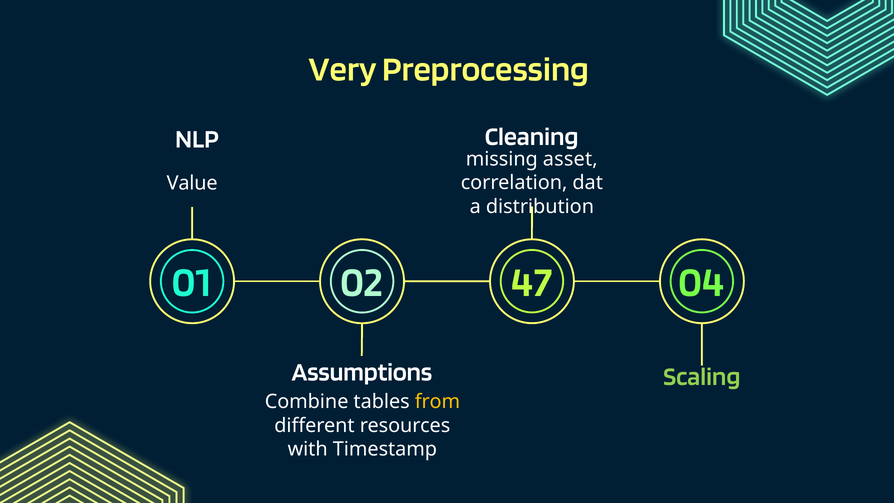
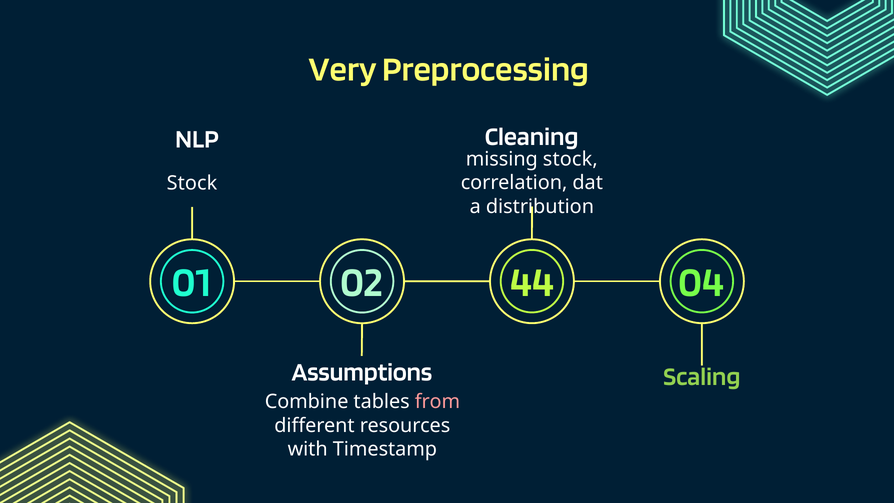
missing asset: asset -> stock (570, 159)
Value: Value -> Stock (192, 183)
47: 47 -> 44 (532, 282)
from colour: yellow -> pink (437, 402)
